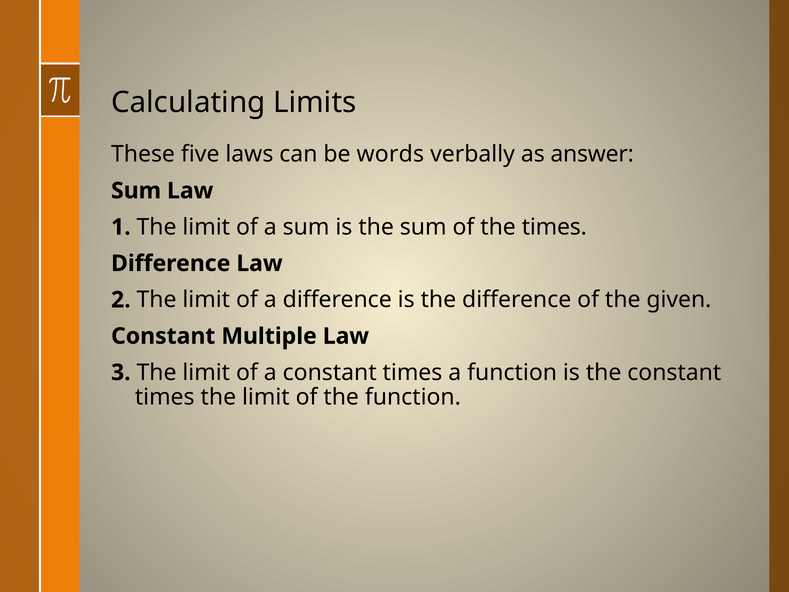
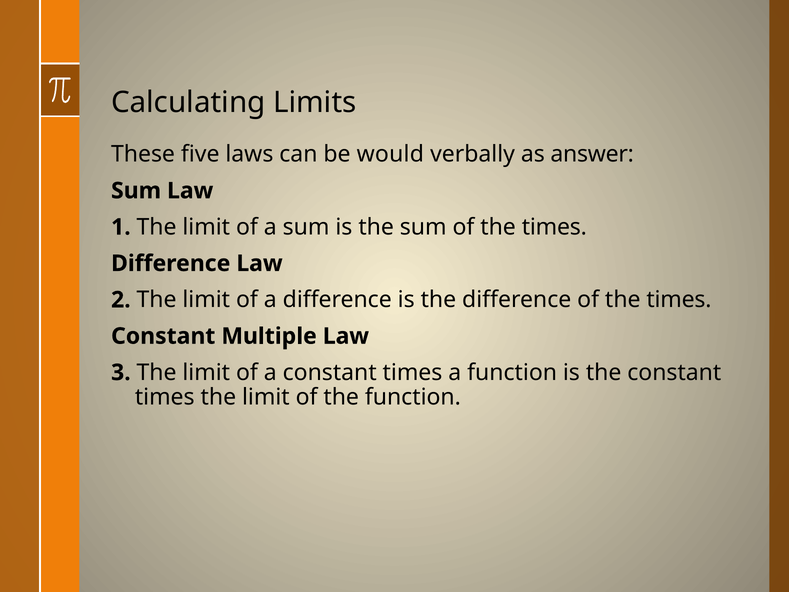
words: words -> would (390, 154)
difference of the given: given -> times (679, 300)
